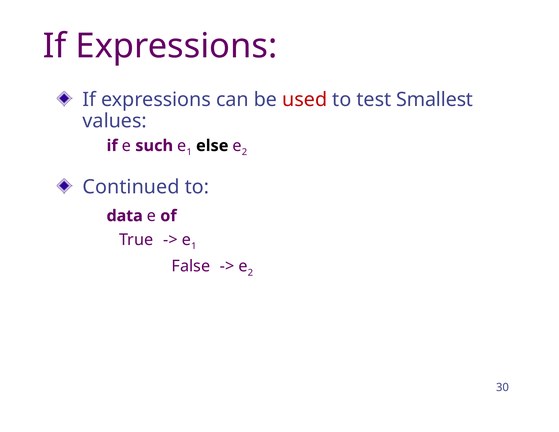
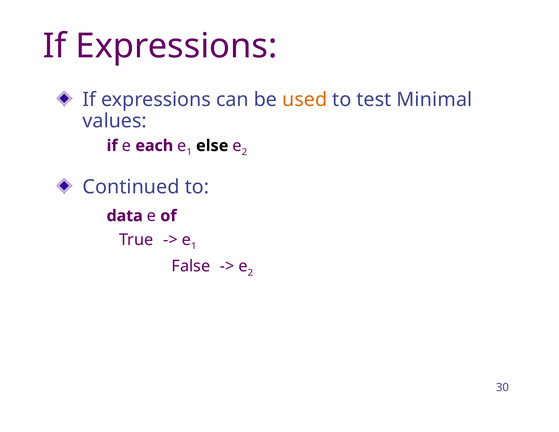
used colour: red -> orange (305, 100)
Smallest: Smallest -> Minimal (434, 100)
such: such -> each (154, 146)
